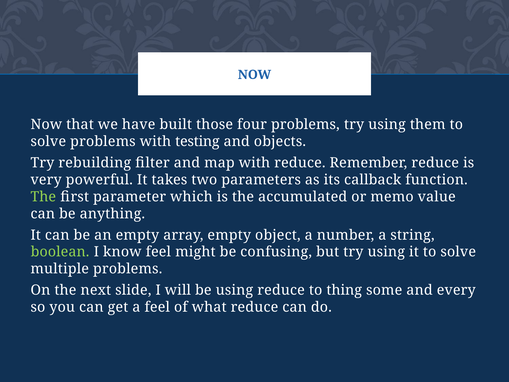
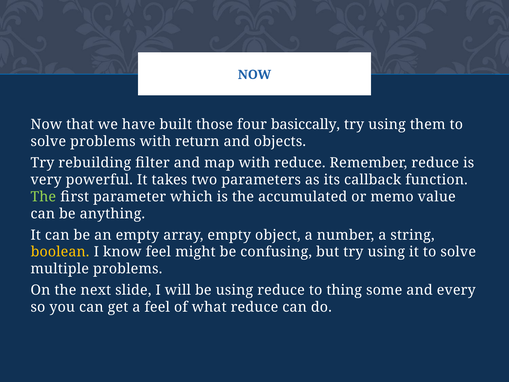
four problems: problems -> basiccally (305, 125)
testing: testing -> return (197, 141)
boolean colour: light green -> yellow (60, 252)
